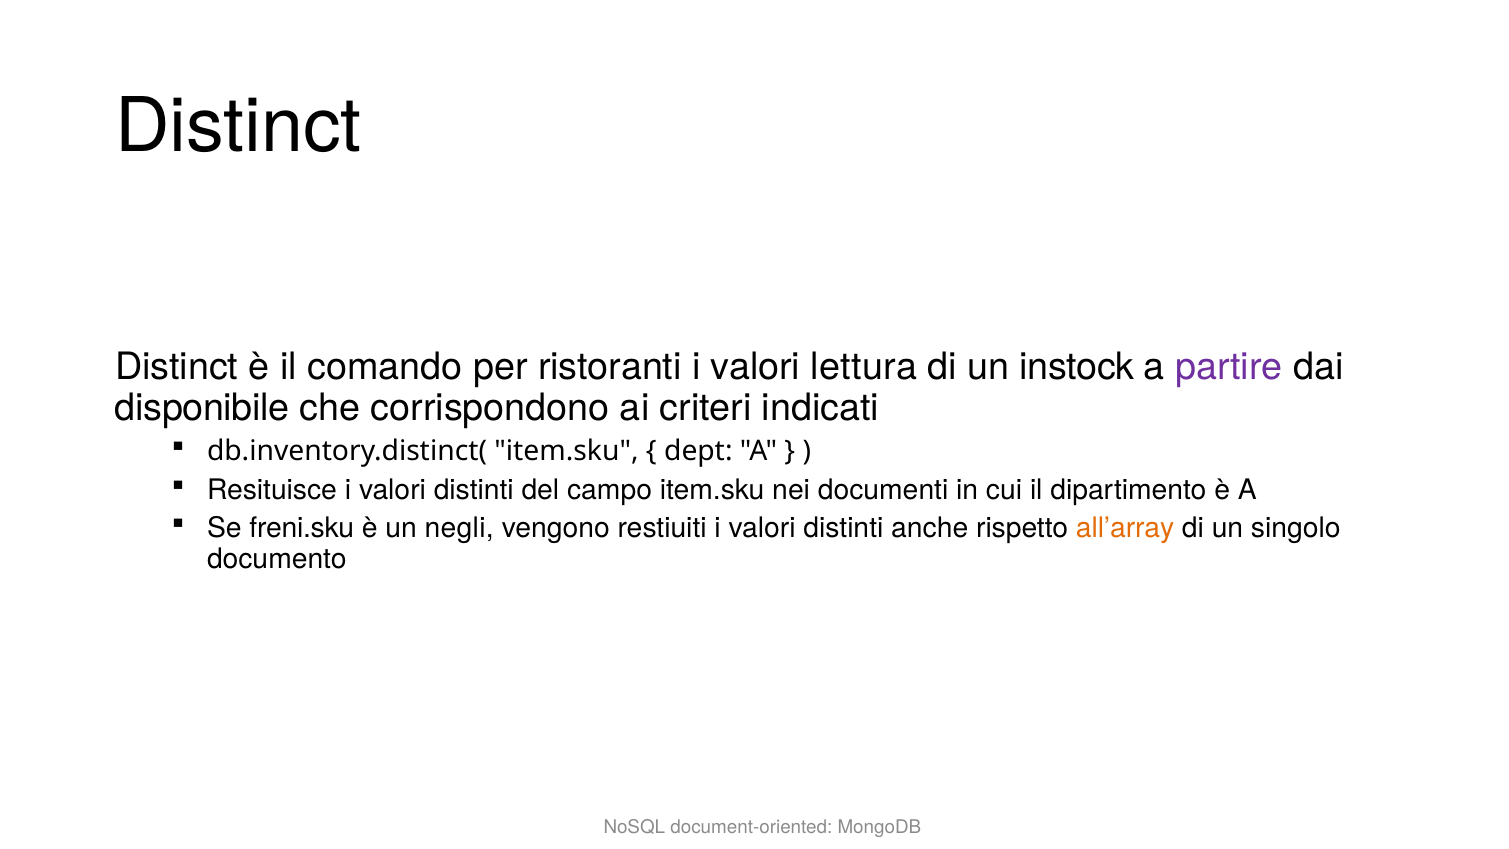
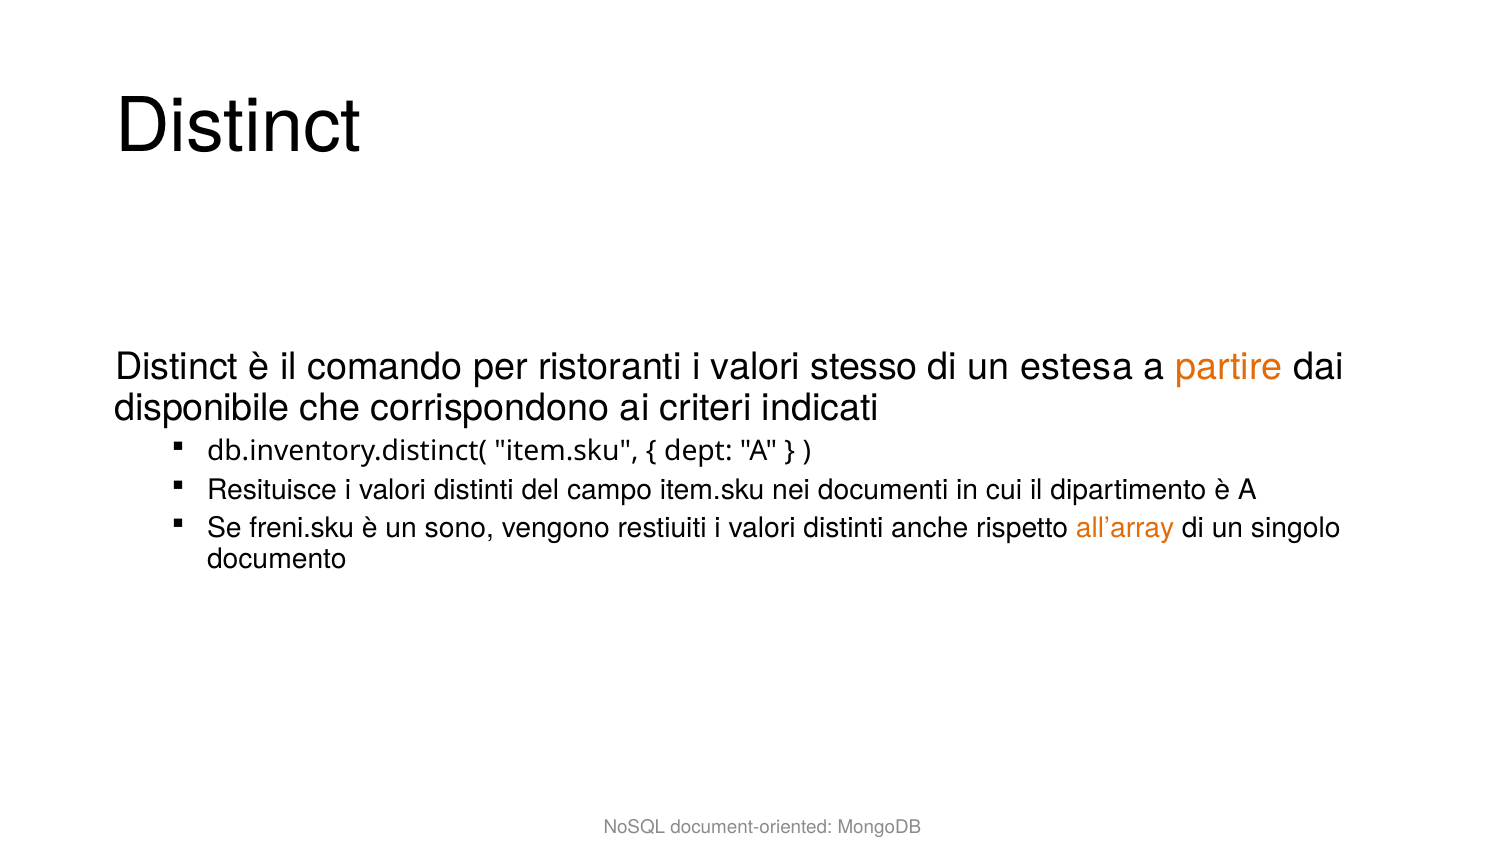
lettura: lettura -> stesso (864, 367)
instock: instock -> estesa (1077, 367)
partire colour: purple -> orange (1229, 367)
negli: negli -> sono (459, 528)
